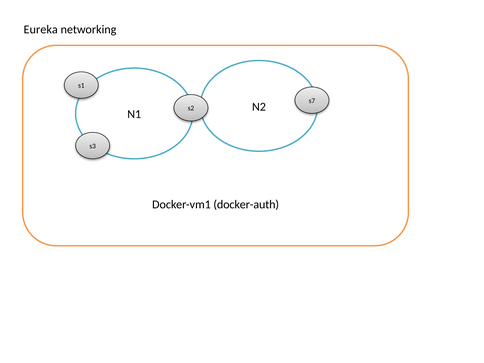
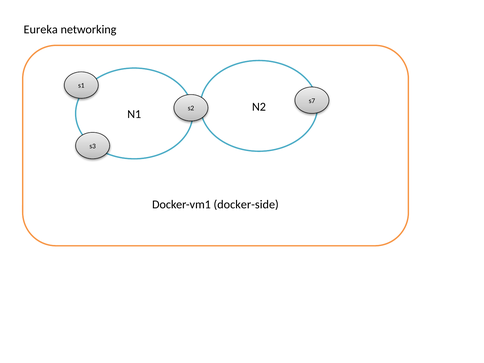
docker-auth: docker-auth -> docker-side (246, 204)
